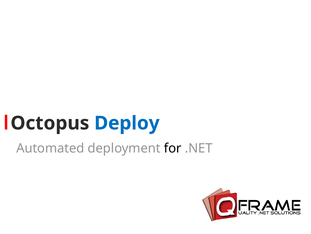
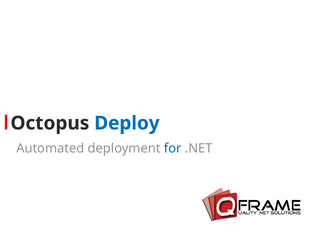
for colour: black -> blue (173, 148)
